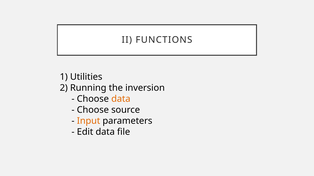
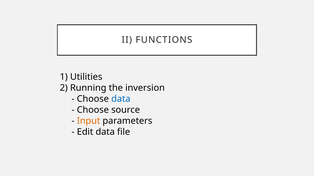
data colour: orange -> blue (121, 99)
